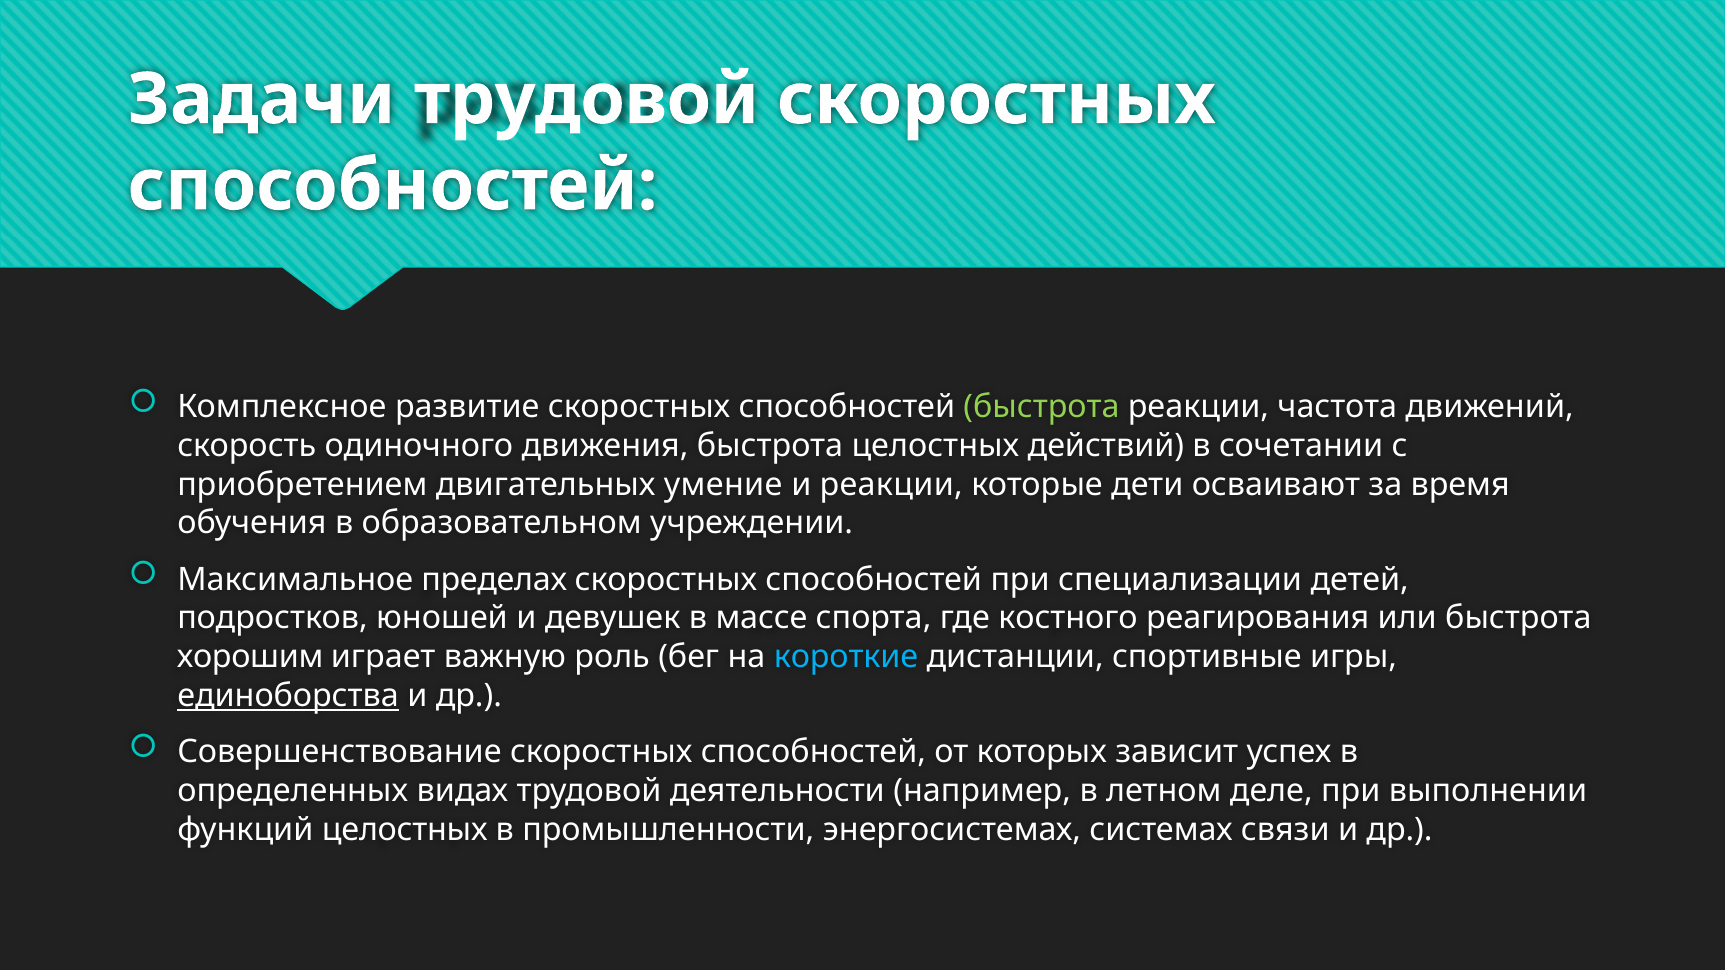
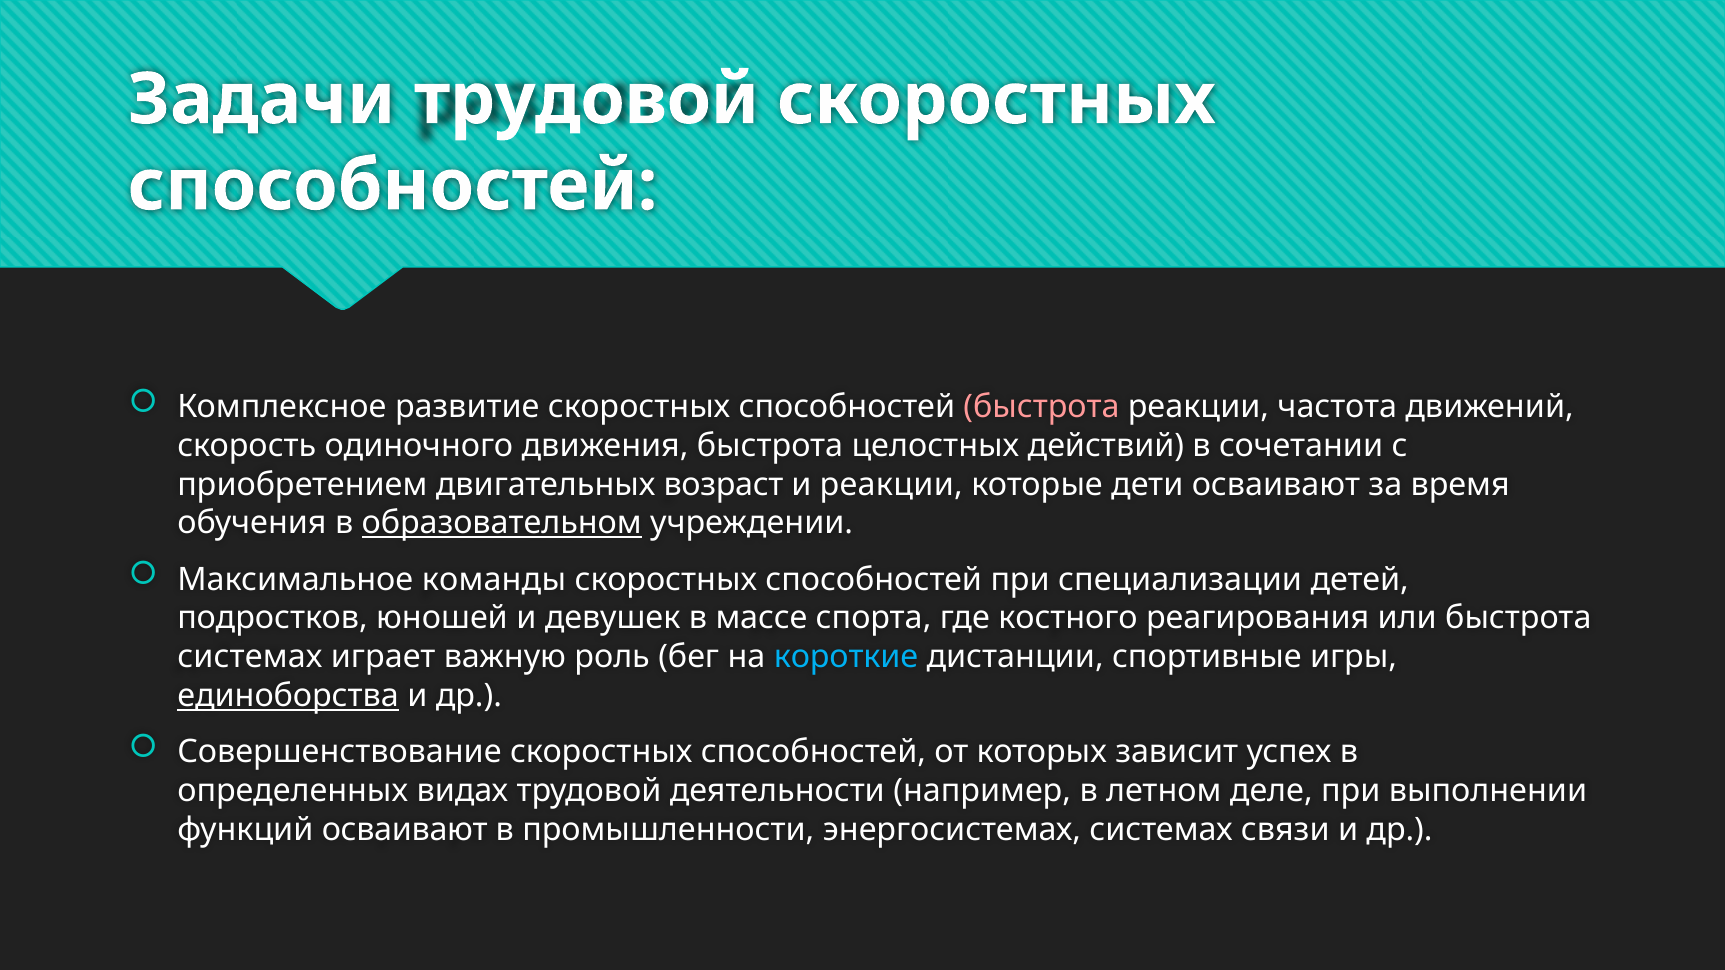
быстрота colour: light green -> pink (1042, 407)
умение: умение -> возраст (724, 485)
образовательном underline: none -> present (502, 523)
пределах: пределах -> команды (494, 580)
хорошим: хорошим -> системах (250, 657)
функций целостных: целостных -> осваивают (405, 830)
